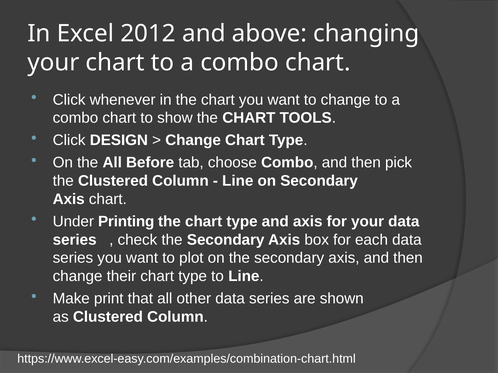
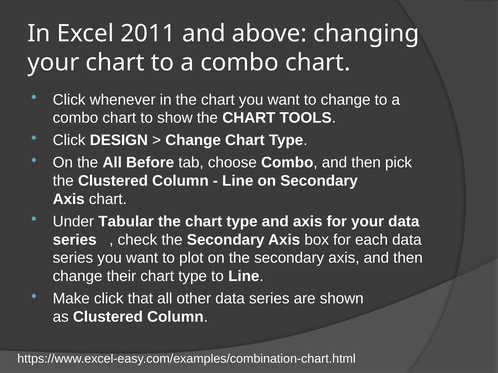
2012: 2012 -> 2011 (148, 34)
Printing: Printing -> Tabular (126, 222)
Make print: print -> click (109, 299)
